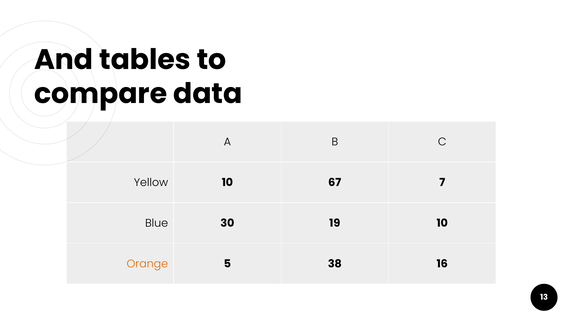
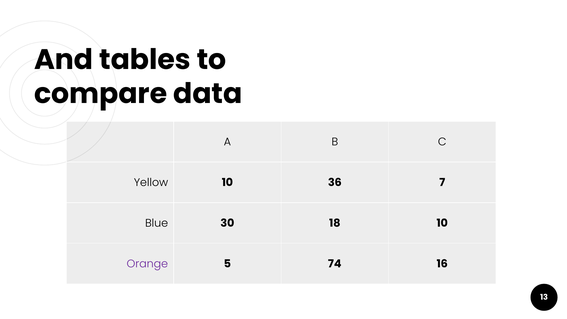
67: 67 -> 36 (335, 183)
19: 19 -> 18 (335, 223)
Orange colour: orange -> purple (147, 264)
38: 38 -> 74 (335, 264)
